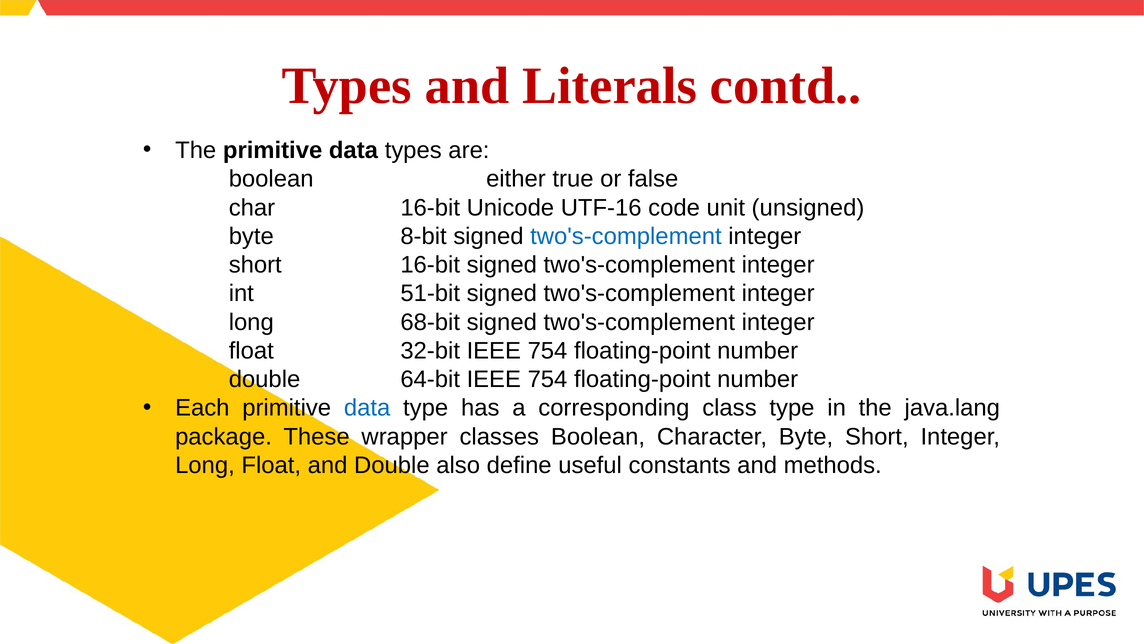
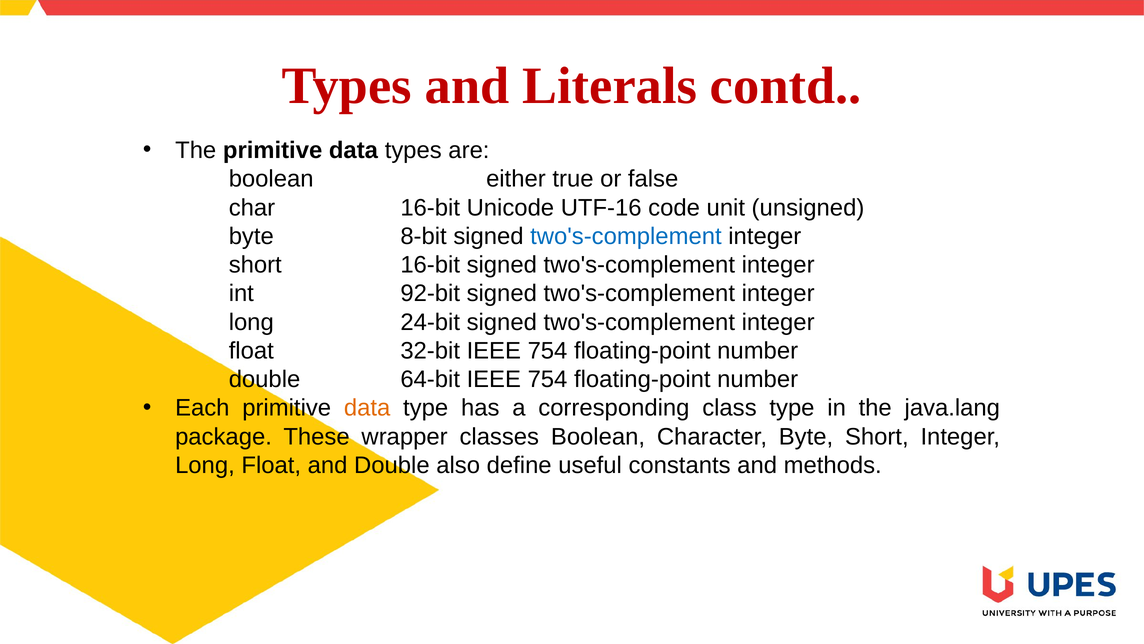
51-bit: 51-bit -> 92-bit (430, 293)
68-bit: 68-bit -> 24-bit (430, 322)
data colour: blue -> orange (367, 408)
